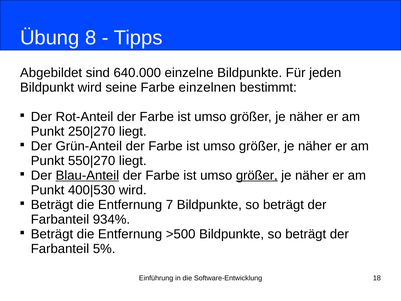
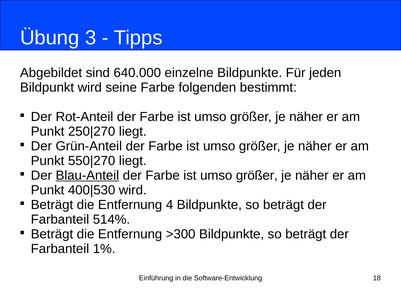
8: 8 -> 3 (91, 38)
einzelnen: einzelnen -> folgenden (207, 87)
größer underline: present -> none (257, 175)
7: 7 -> 4 (170, 205)
934%: 934% -> 514% (111, 219)
>500: >500 -> >300 (181, 234)
5%: 5% -> 1% (104, 249)
